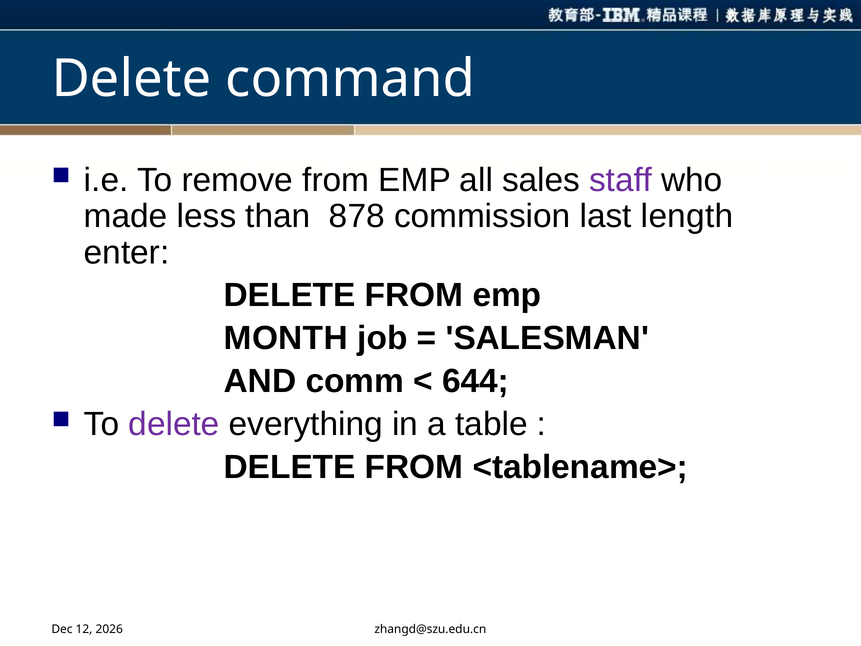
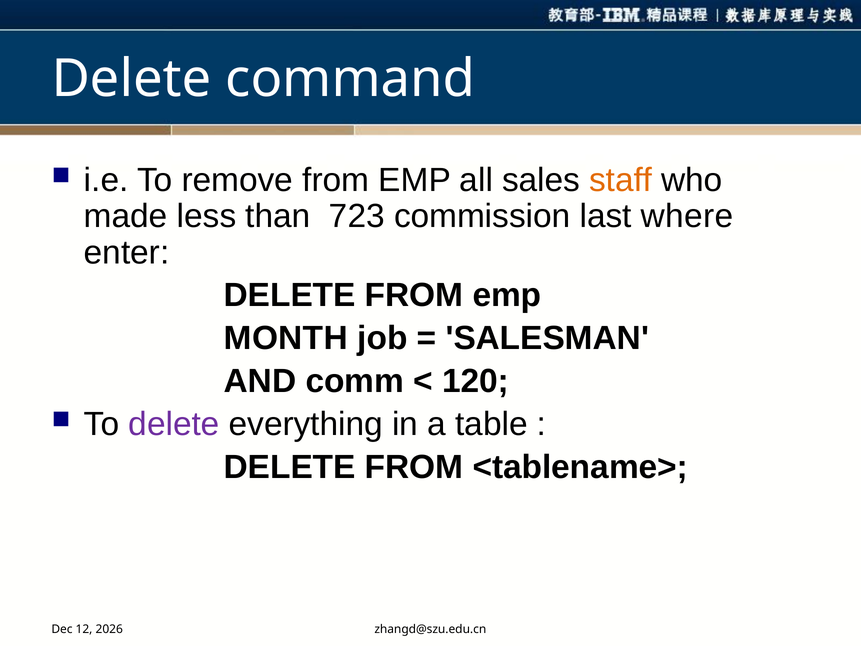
staff colour: purple -> orange (621, 180)
878: 878 -> 723 (357, 216)
length: length -> where (687, 216)
644: 644 -> 120 (475, 381)
